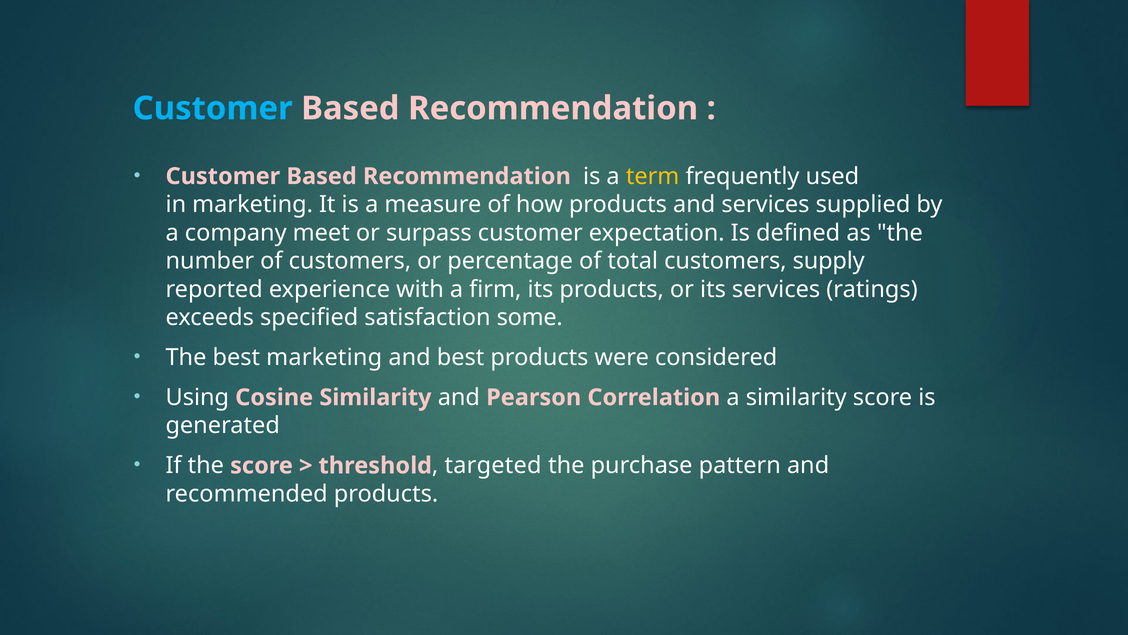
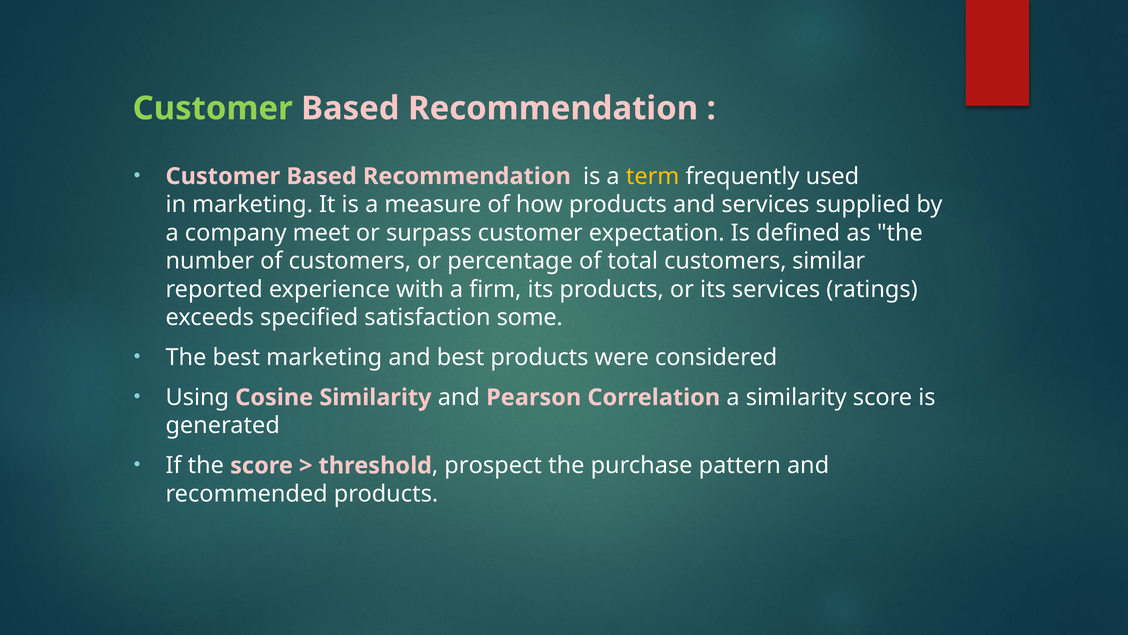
Customer colour: light blue -> light green (213, 108)
supply: supply -> similar (829, 261)
targeted: targeted -> prospect (493, 465)
